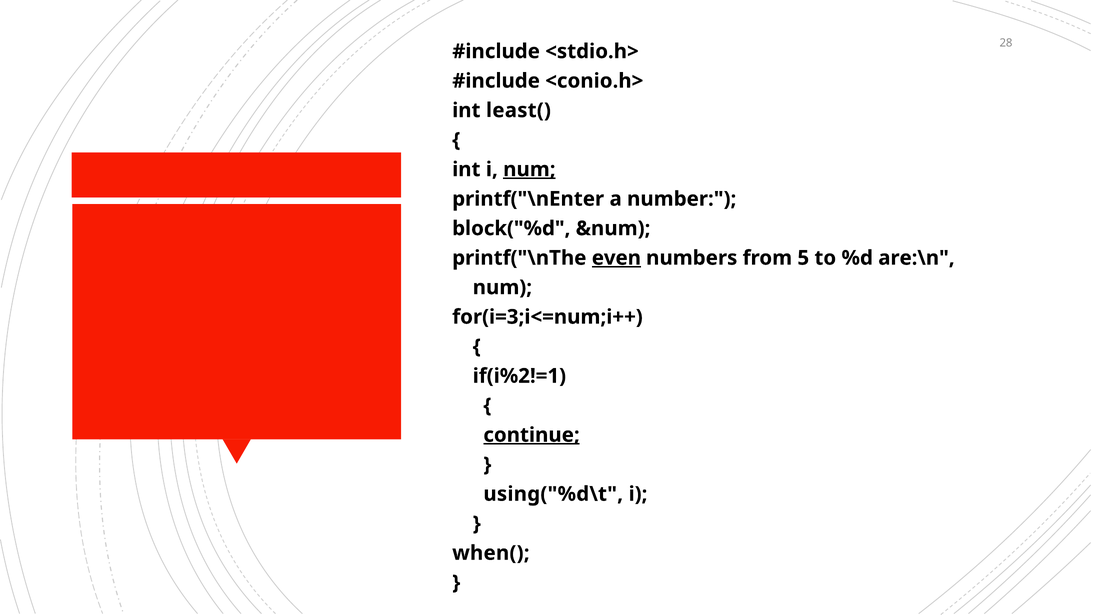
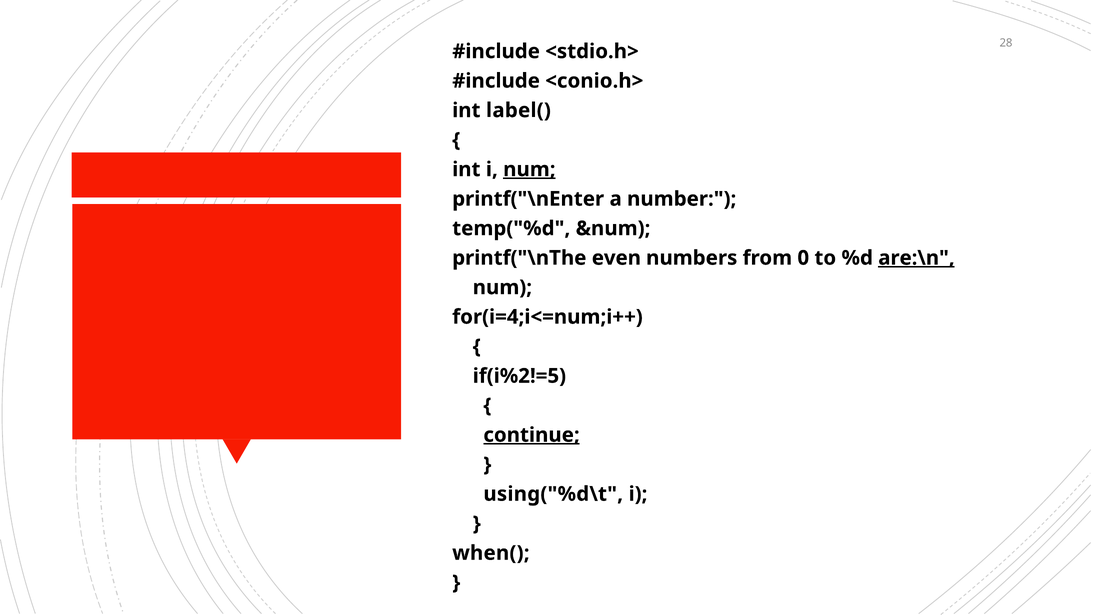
least(: least( -> label( (518, 110)
block("%d: block("%d -> temp("%d (511, 228)
even underline: present -> none (616, 258)
5: 5 -> 0 (803, 258)
are:\n underline: none -> present (916, 258)
for(i=3;i<=num;i++: for(i=3;i<=num;i++ -> for(i=4;i<=num;i++ (547, 317)
if(i%2!=1: if(i%2!=1 -> if(i%2!=5 (519, 376)
